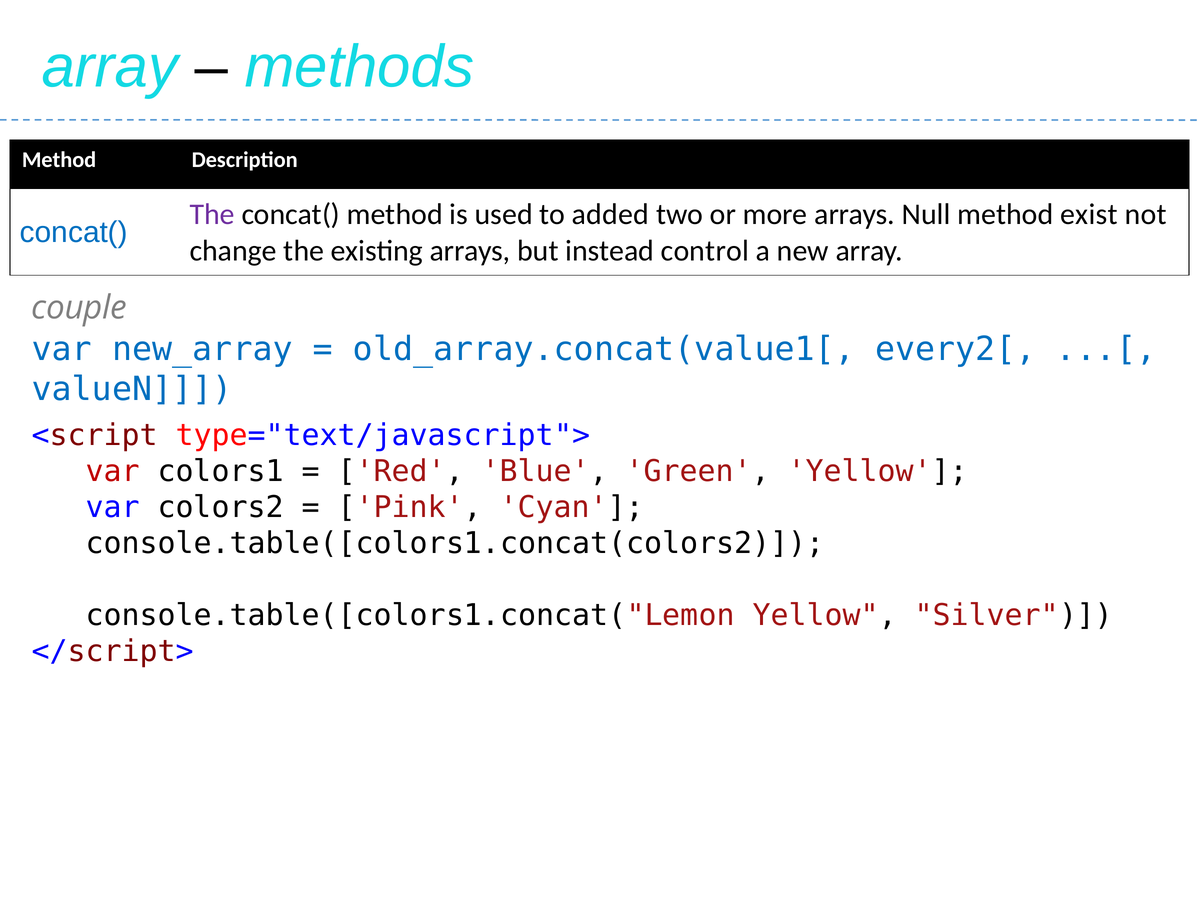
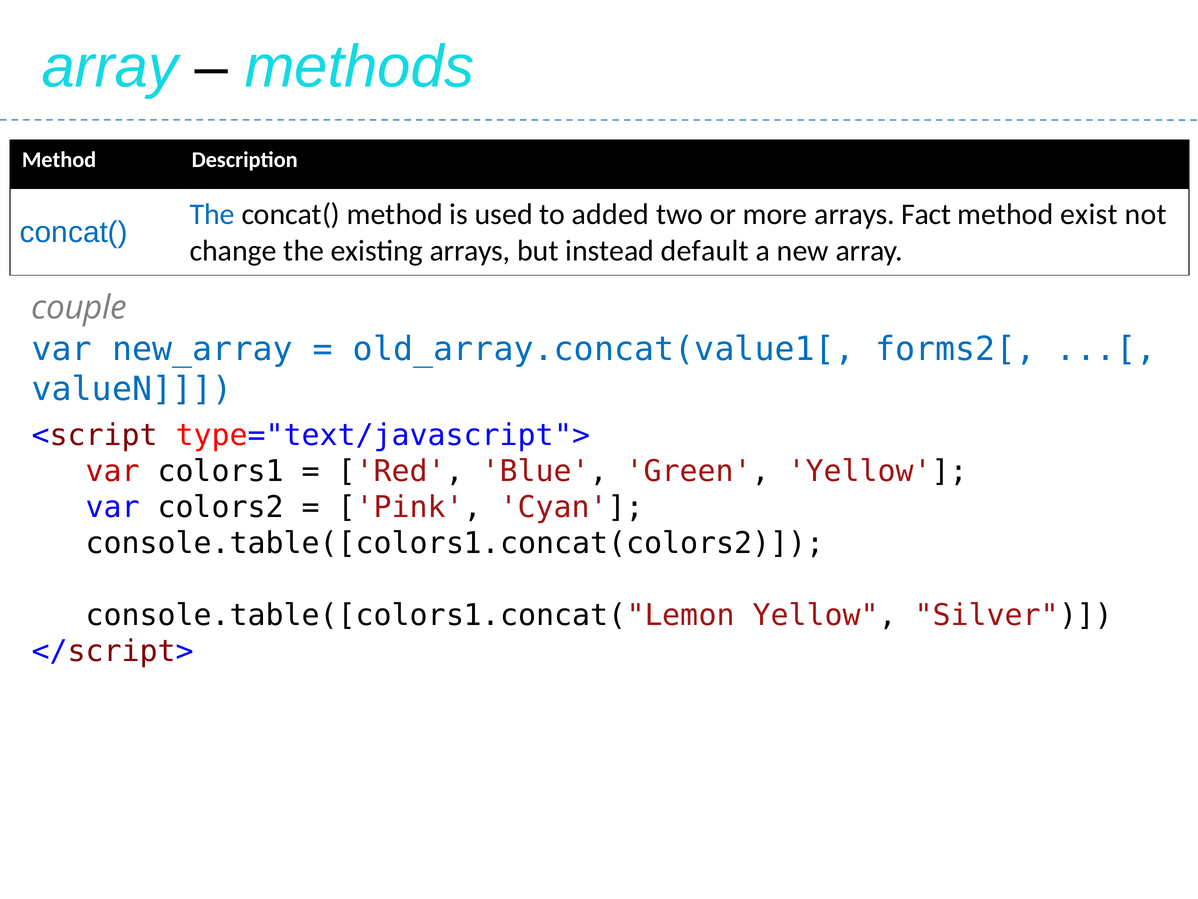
The colour: purple -> blue (212, 214)
Null: Null -> Fact (926, 214)
control: control -> default (705, 251)
every2[: every2[ -> forms2[ (955, 349)
